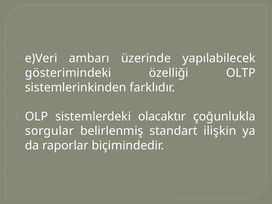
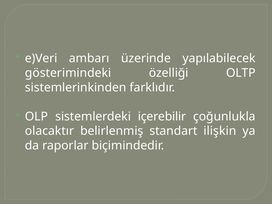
olacaktır: olacaktır -> içerebilir (162, 116)
sorgular: sorgular -> olacaktır (50, 131)
